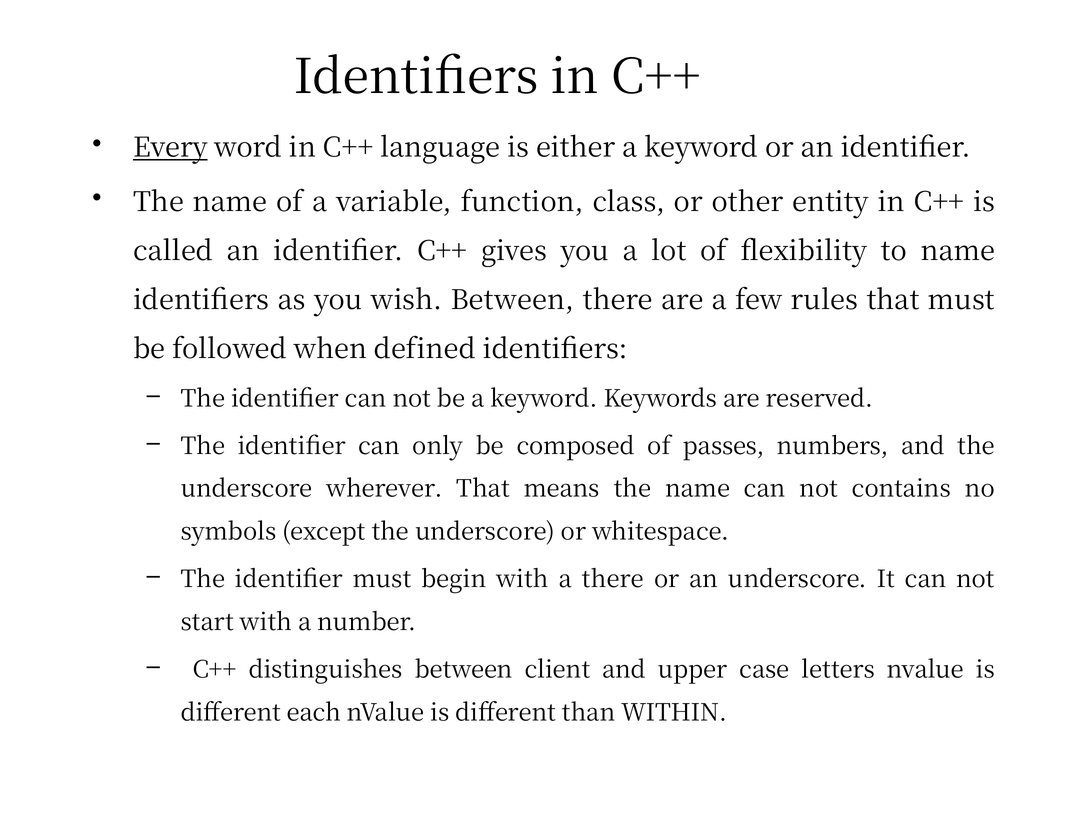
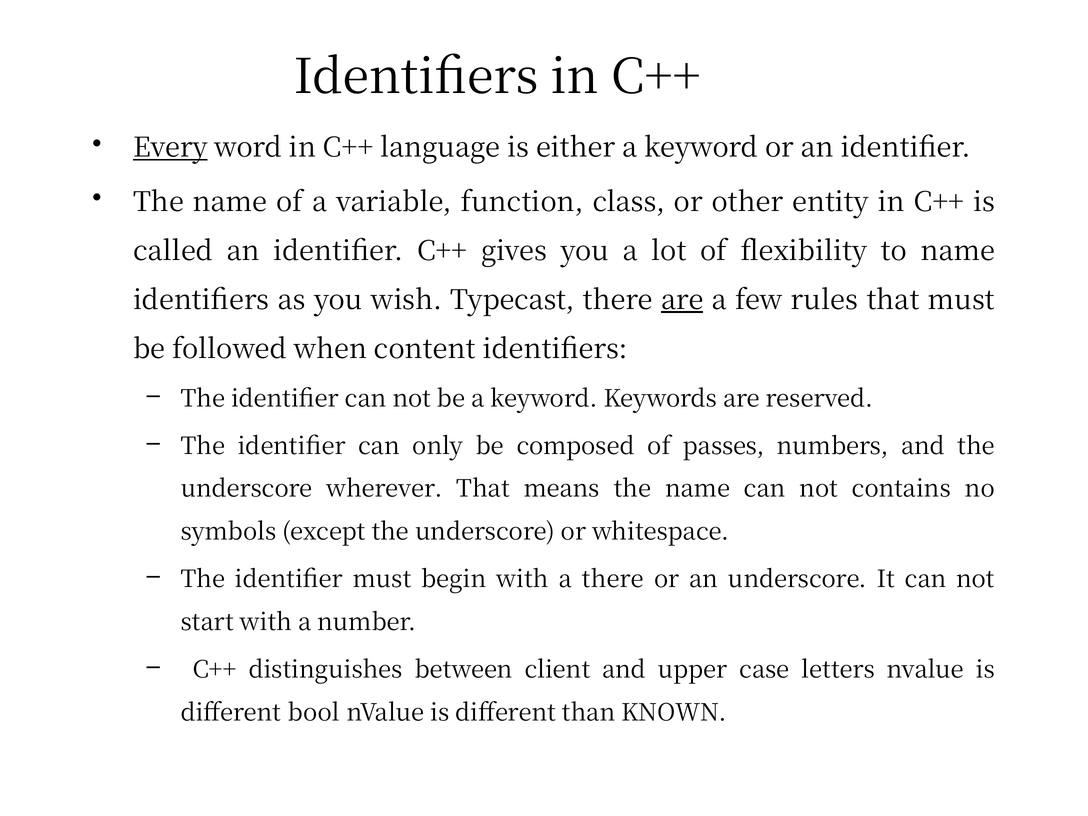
wish Between: Between -> Typecast (513, 300)
are underline: none -> present (682, 300)
defined: defined -> content (425, 349)
each: each -> bool (314, 713)
WITHIN: WITHIN -> KNOWN (674, 713)
